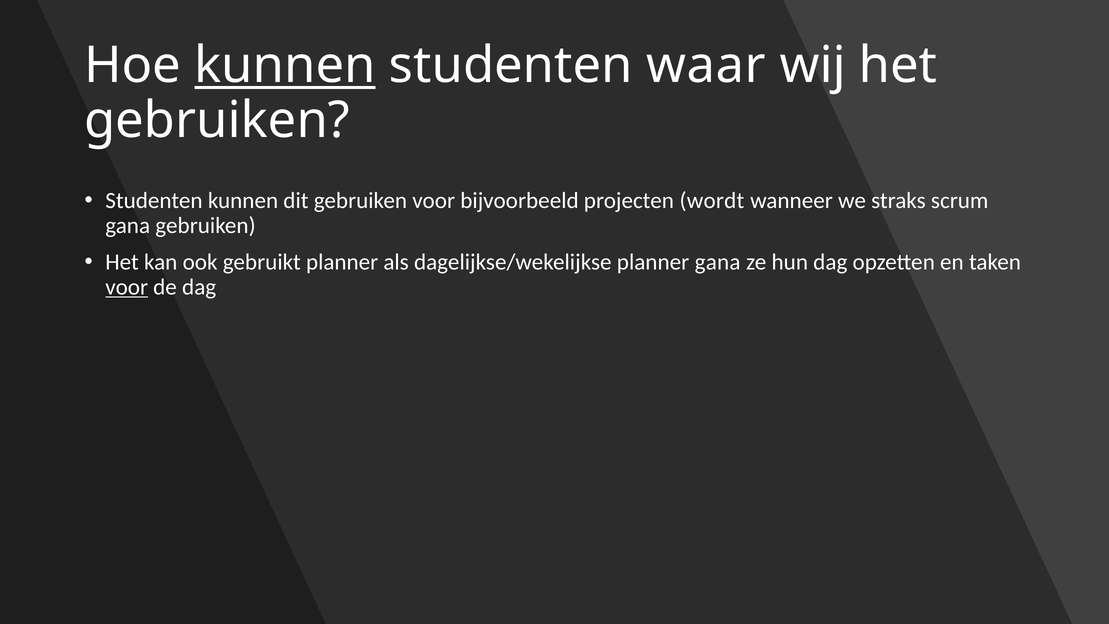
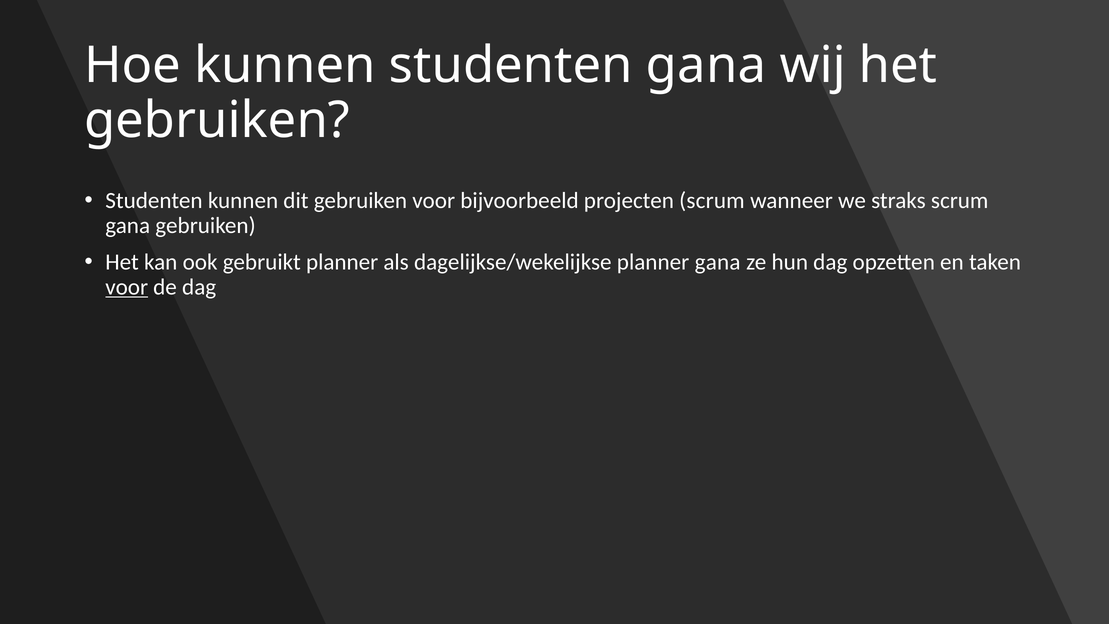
kunnen underline: present -> none (285, 66)
studenten waar: waar -> gana (706, 66)
projecten wordt: wordt -> scrum (712, 201)
